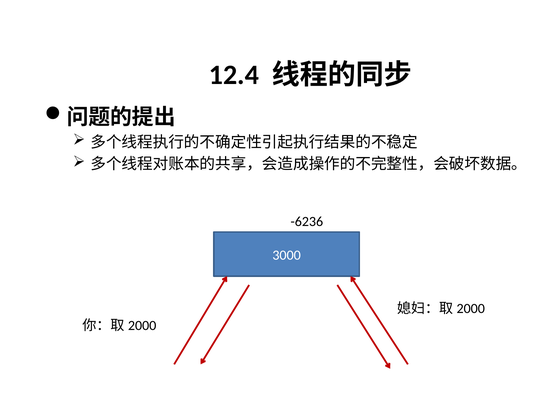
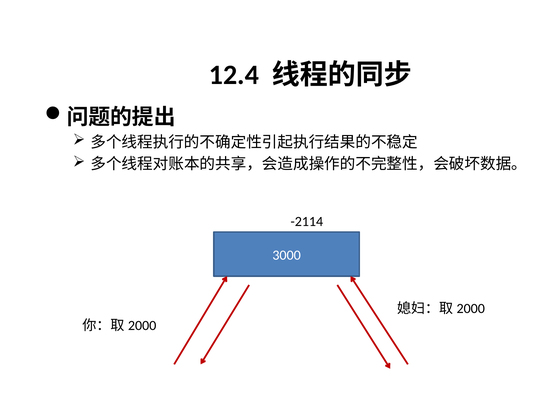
-6236: -6236 -> -2114 (307, 222)
